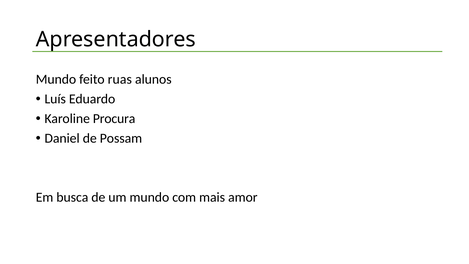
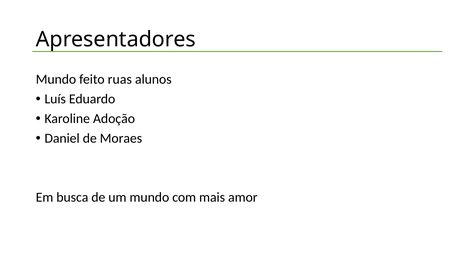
Procura: Procura -> Adoção (114, 119)
Possam: Possam -> Moraes (121, 138)
